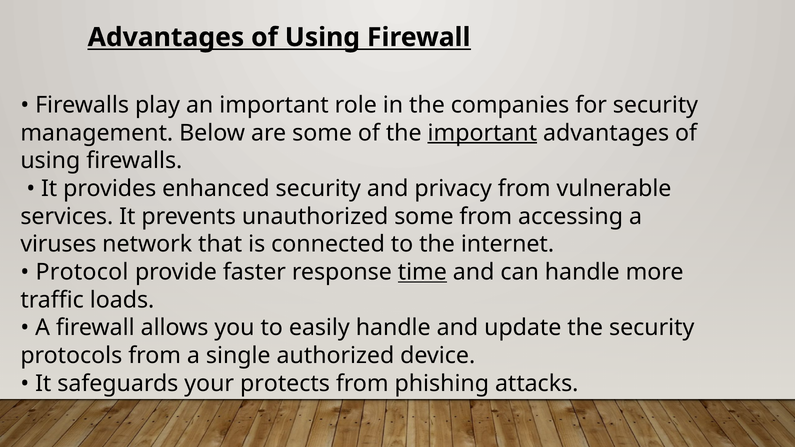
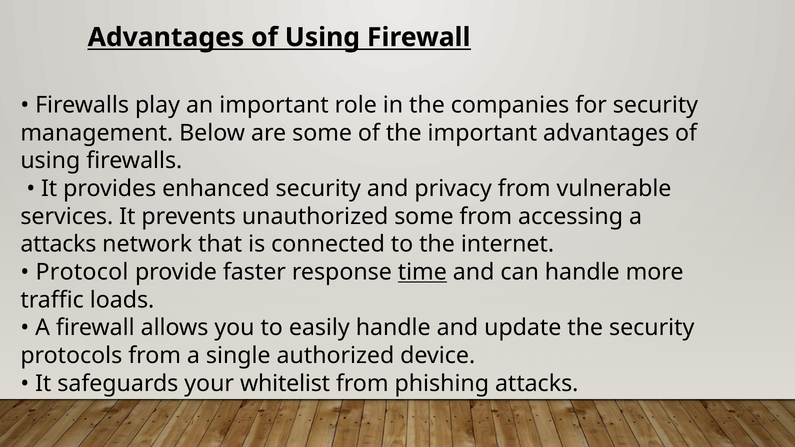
important underline: present -> none (482, 133)
viruses: viruses -> attacks (58, 244)
protects: protects -> whitelist (285, 384)
